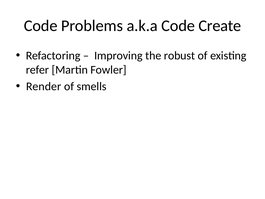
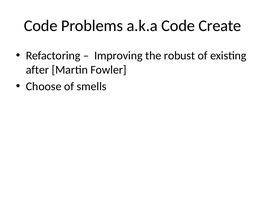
refer: refer -> after (37, 70)
Render: Render -> Choose (44, 86)
